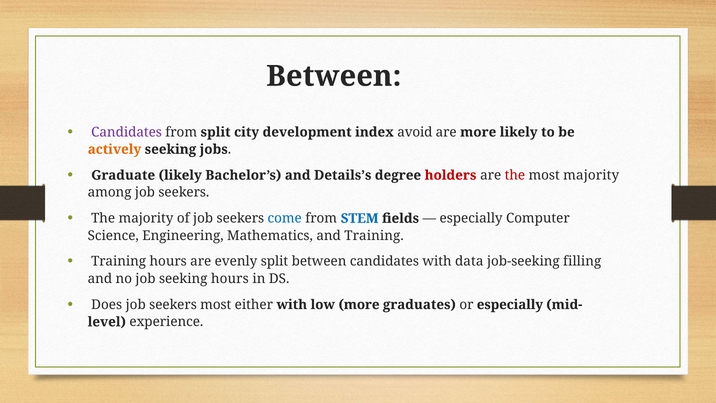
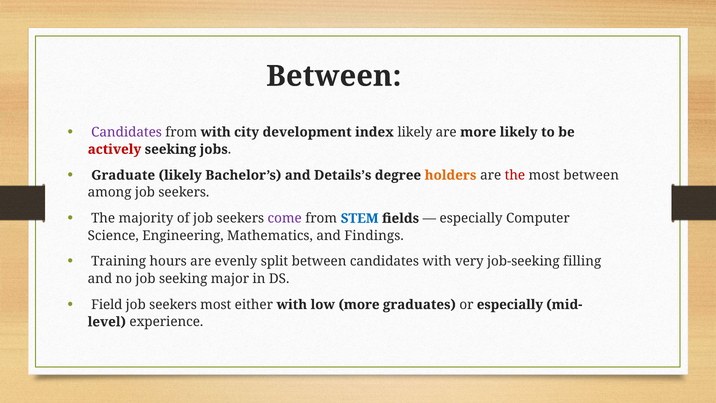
from split: split -> with (216, 132)
index avoid: avoid -> likely (415, 132)
actively colour: orange -> red (114, 149)
holders colour: red -> orange (450, 175)
most majority: majority -> between (591, 175)
come colour: blue -> purple (285, 218)
and Training: Training -> Findings (374, 236)
data: data -> very (469, 261)
seeking hours: hours -> major (230, 279)
Does: Does -> Field (107, 304)
